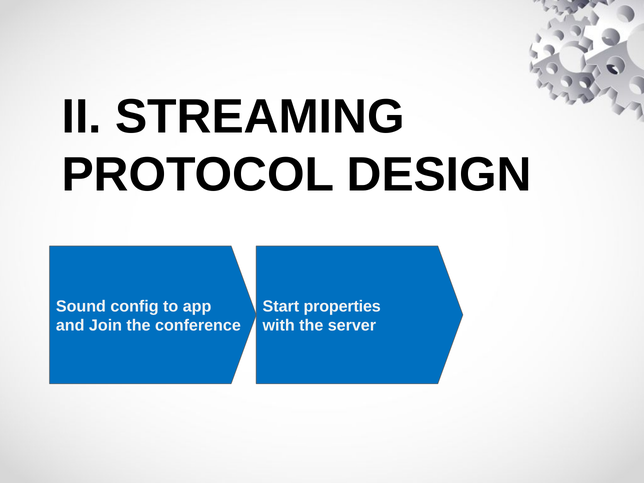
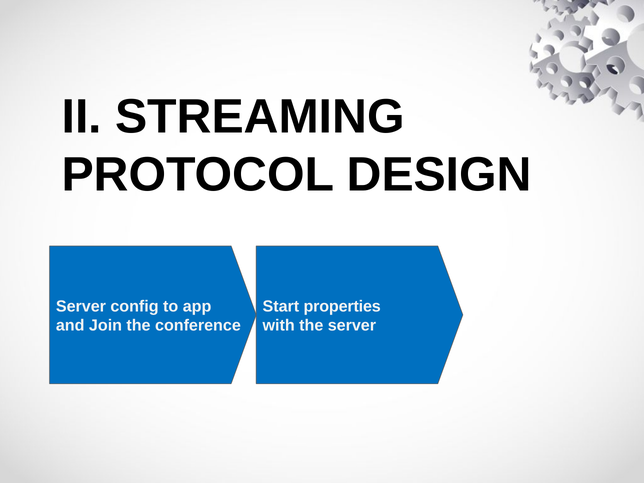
Sound: Sound -> Server (81, 306)
